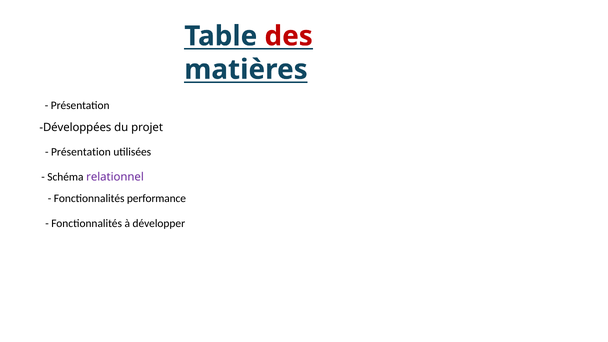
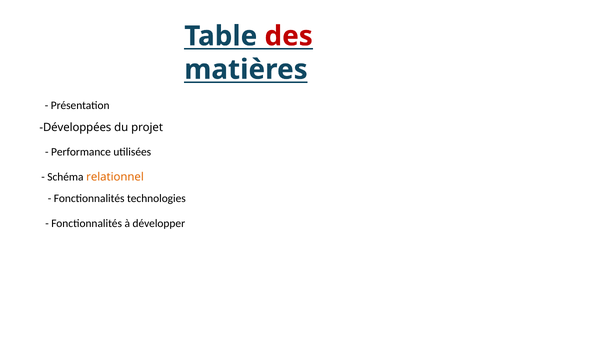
Présentation: Présentation -> Performance (81, 152)
relationnel colour: purple -> orange (115, 177)
performance: performance -> technologies (156, 199)
